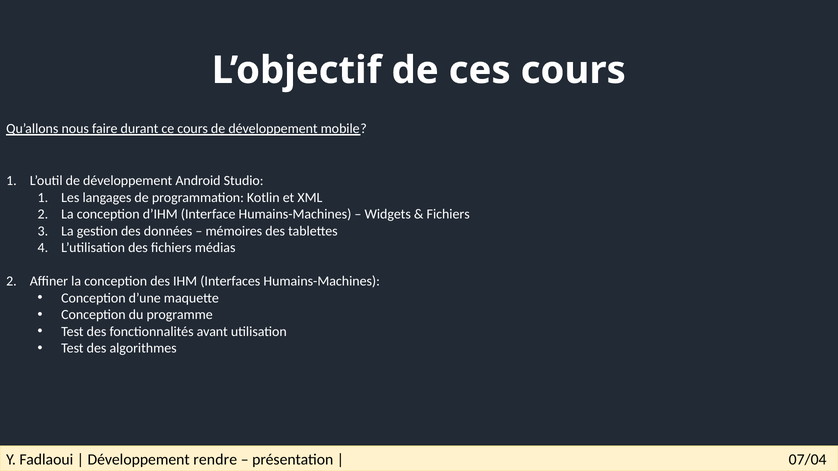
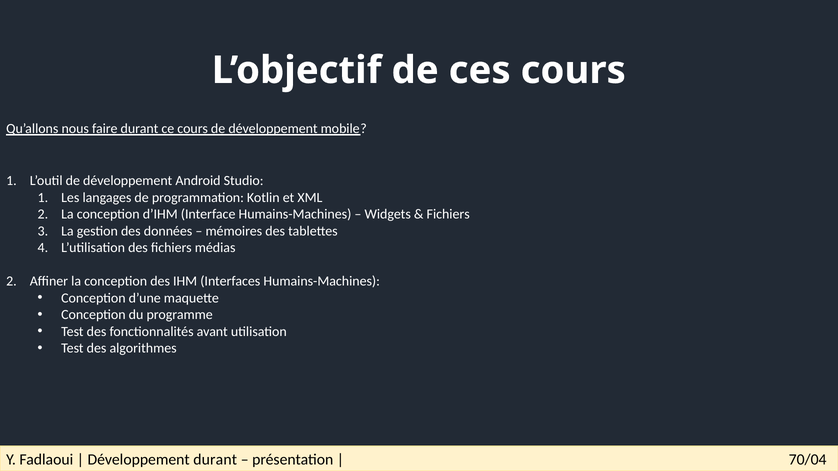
Développement rendre: rendre -> durant (215, 460)
07/04: 07/04 -> 70/04 (808, 460)
